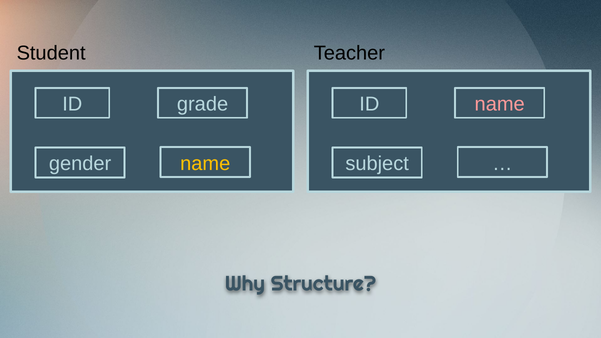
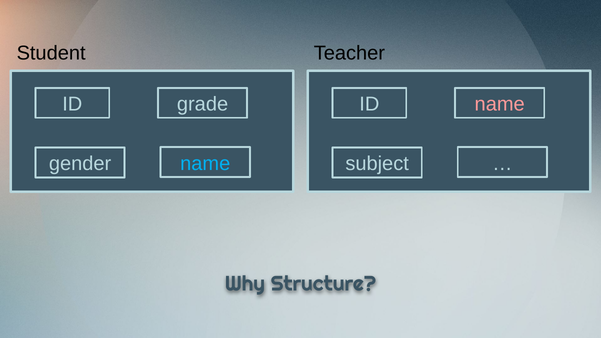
name colour: yellow -> light blue (205, 163)
